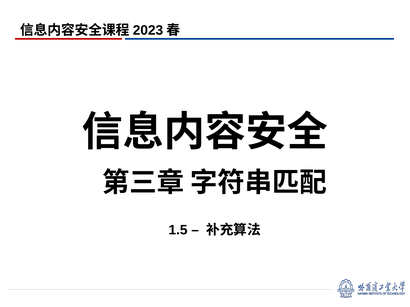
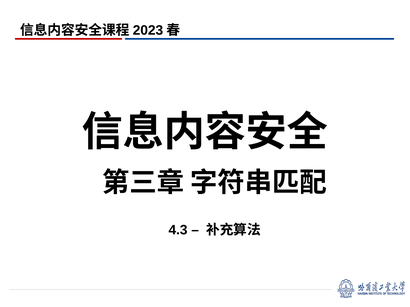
1.5: 1.5 -> 4.3 (178, 230)
